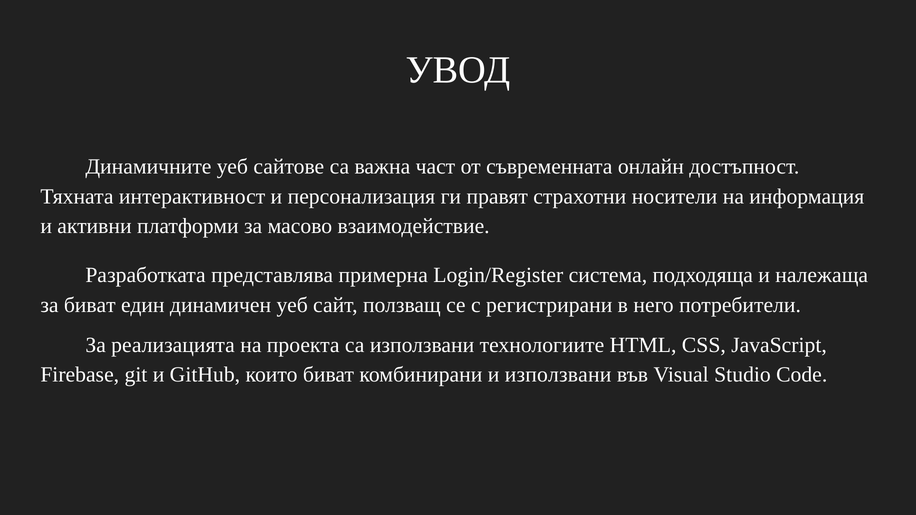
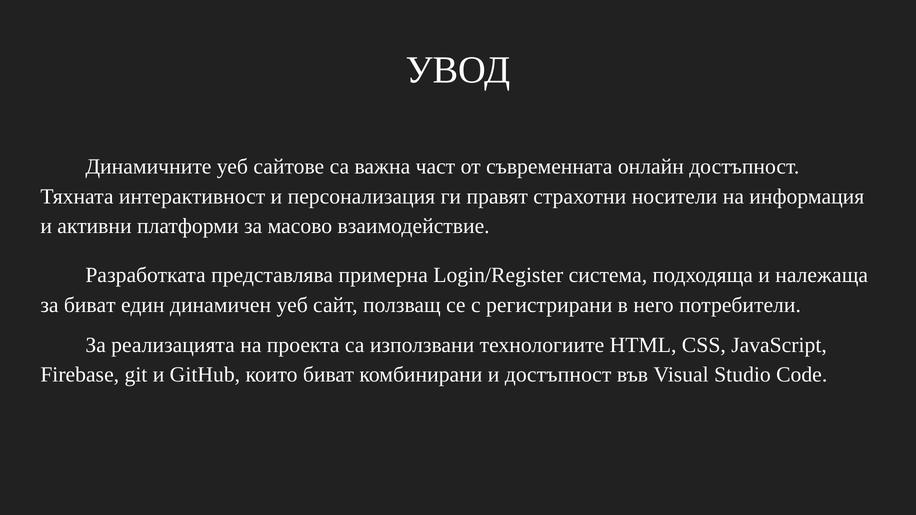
и използвани: използвани -> достъпност (558, 375)
